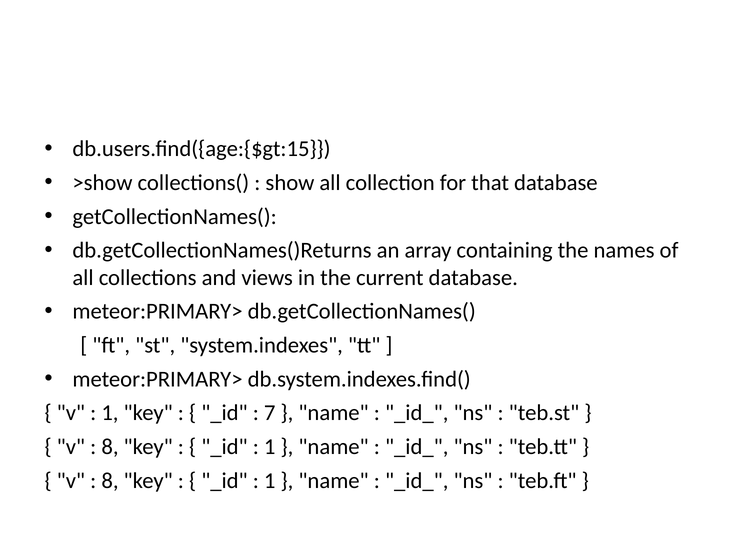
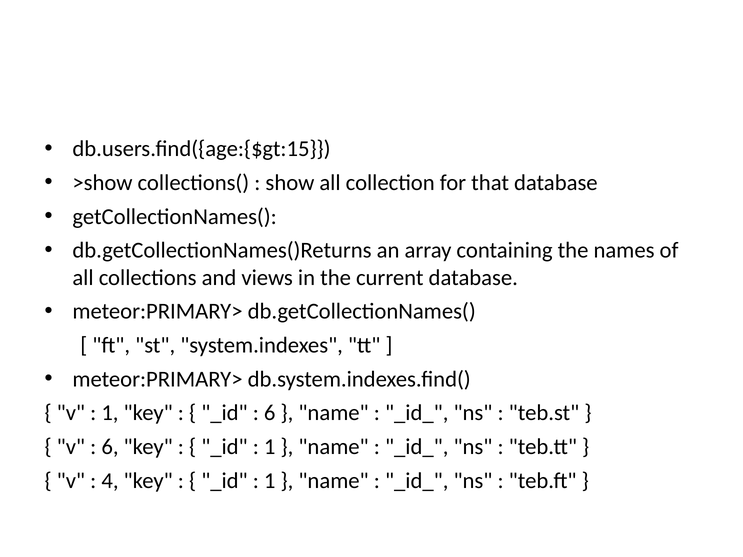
7: 7 -> 6 (270, 413)
8: 8 -> 6 (110, 447)
8: 8 -> 4 (110, 481)
